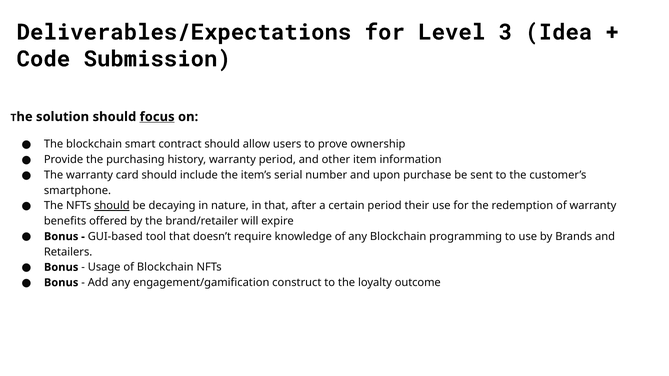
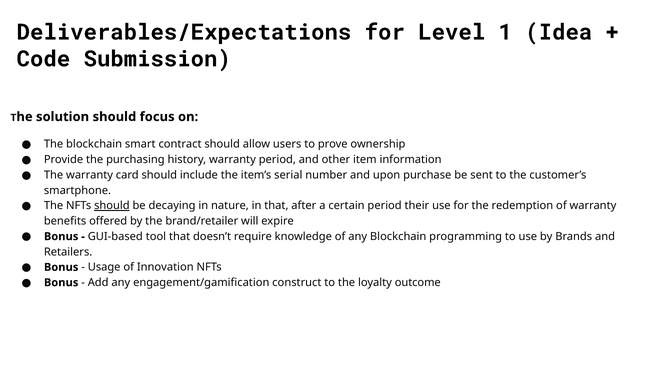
3: 3 -> 1 (505, 32)
focus underline: present -> none (157, 117)
of Blockchain: Blockchain -> Innovation (165, 267)
